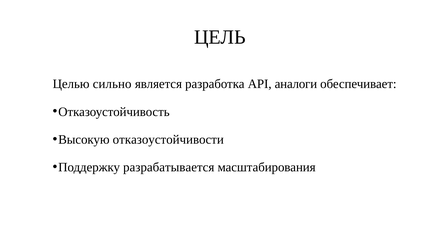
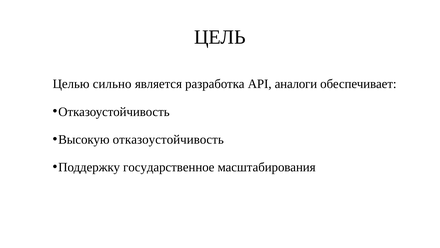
Высокую отказоустойчивости: отказоустойчивости -> отказоустойчивость (168, 139)
разрабатывается: разрабатывается -> государственное (169, 167)
